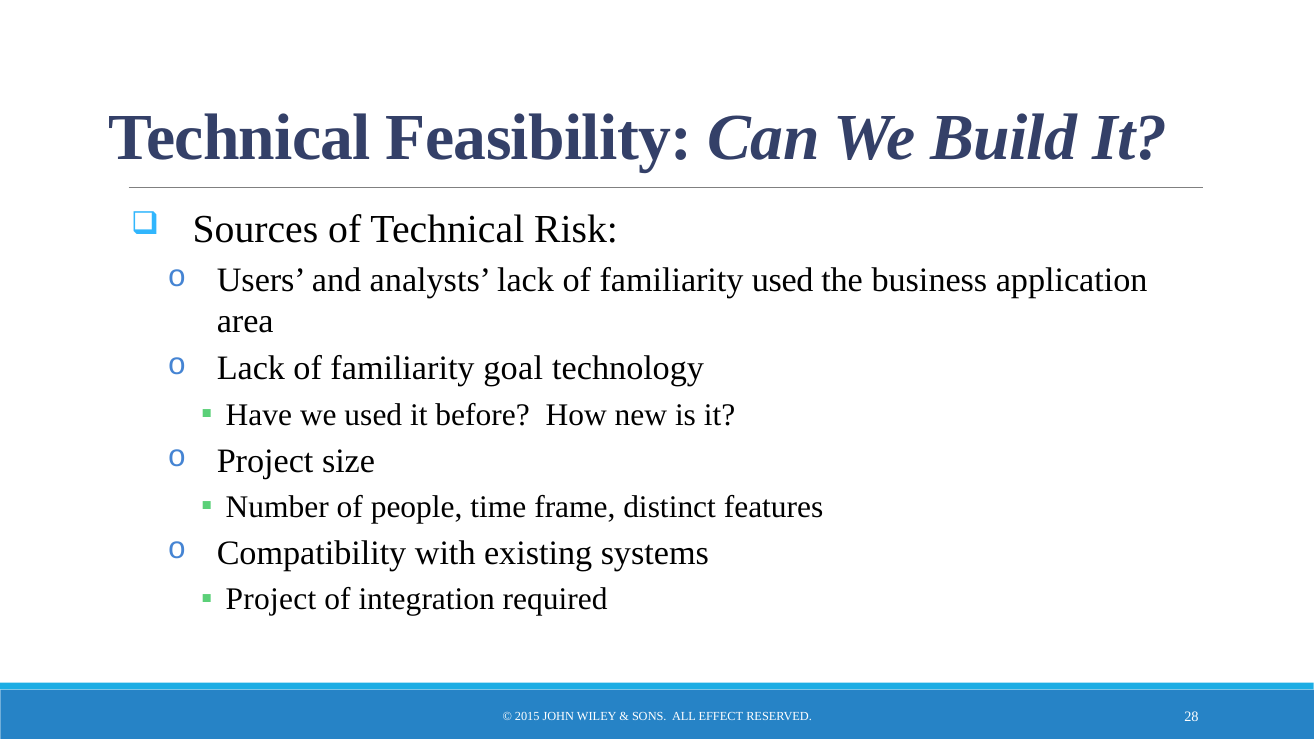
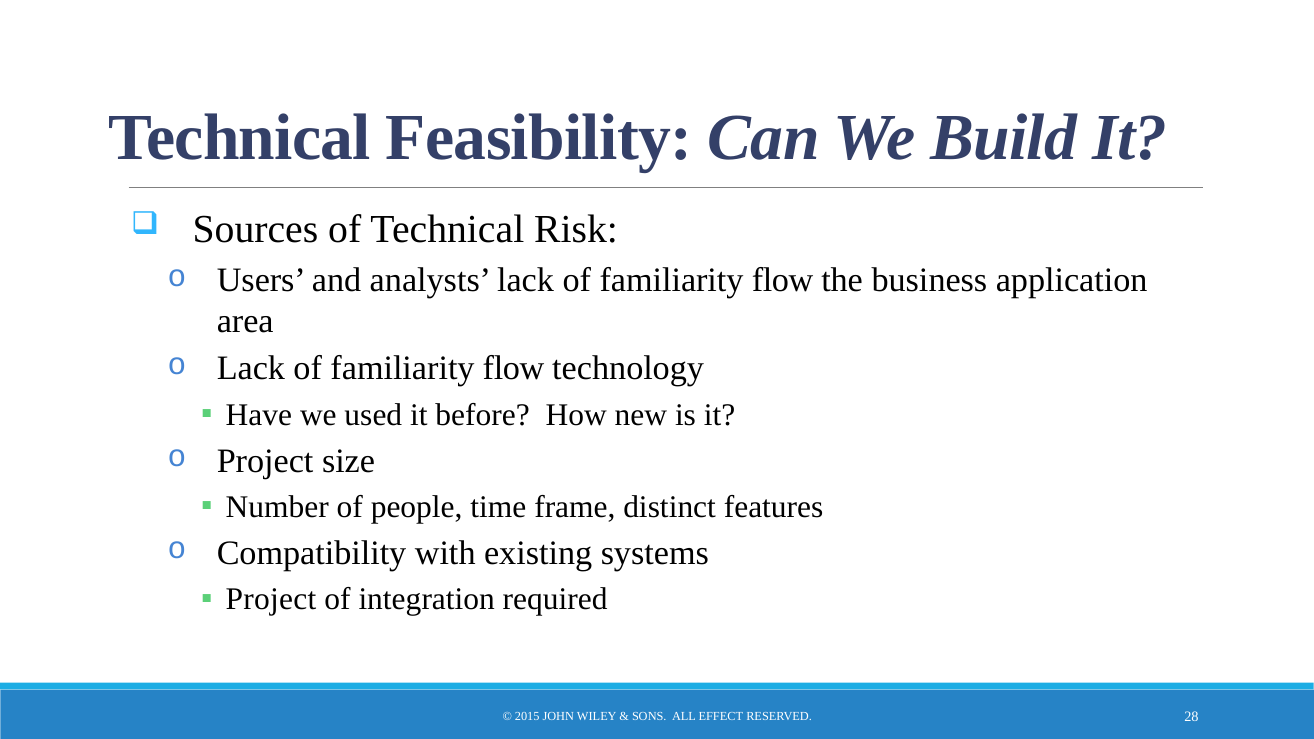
used: used -> flow (783, 280)
goal: goal -> flow (514, 369)
